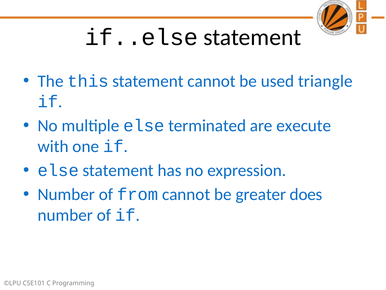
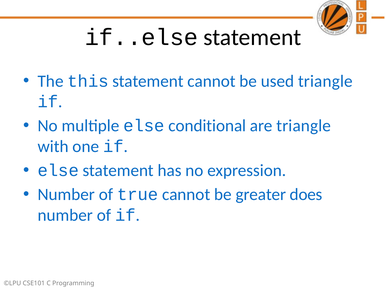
terminated: terminated -> conditional (207, 126)
are execute: execute -> triangle (304, 126)
from: from -> true (138, 194)
